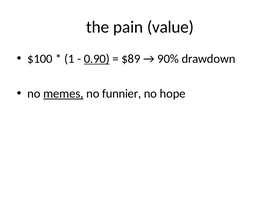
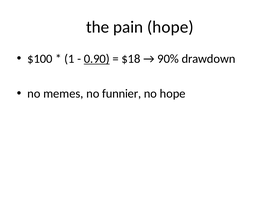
pain value: value -> hope (170, 27)
$89: $89 -> $18 (131, 59)
memes underline: present -> none (63, 94)
